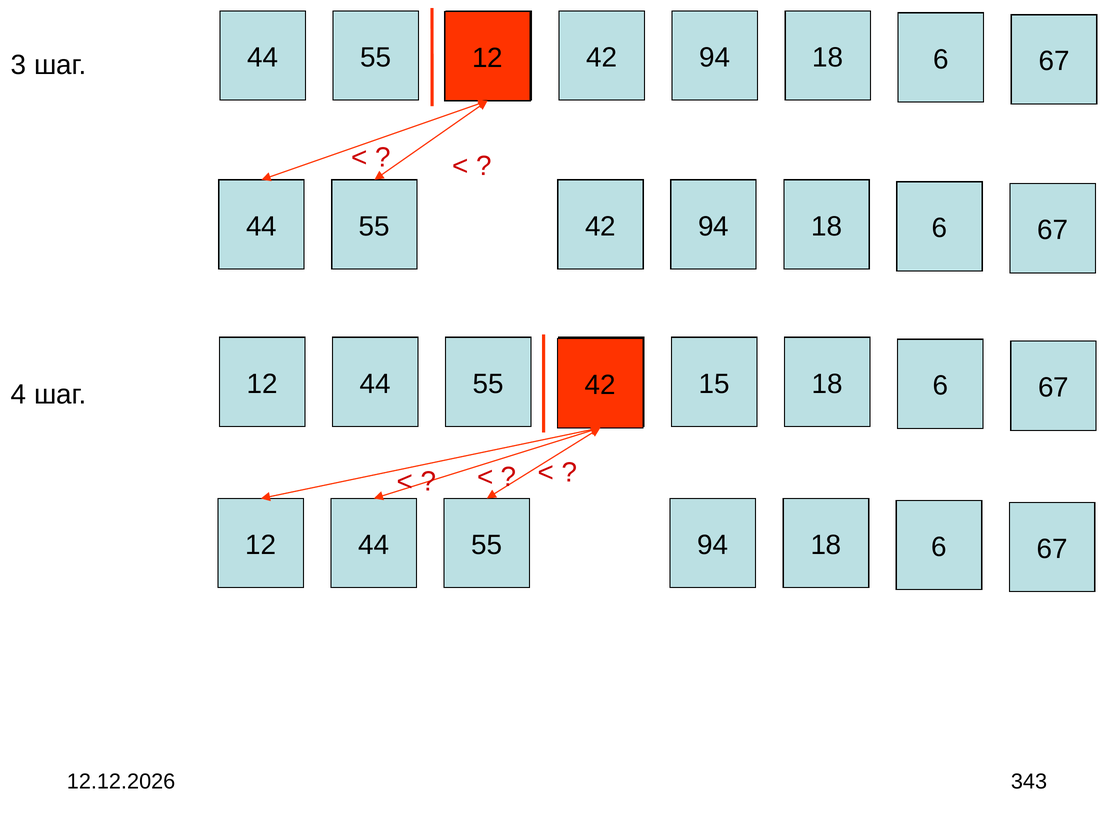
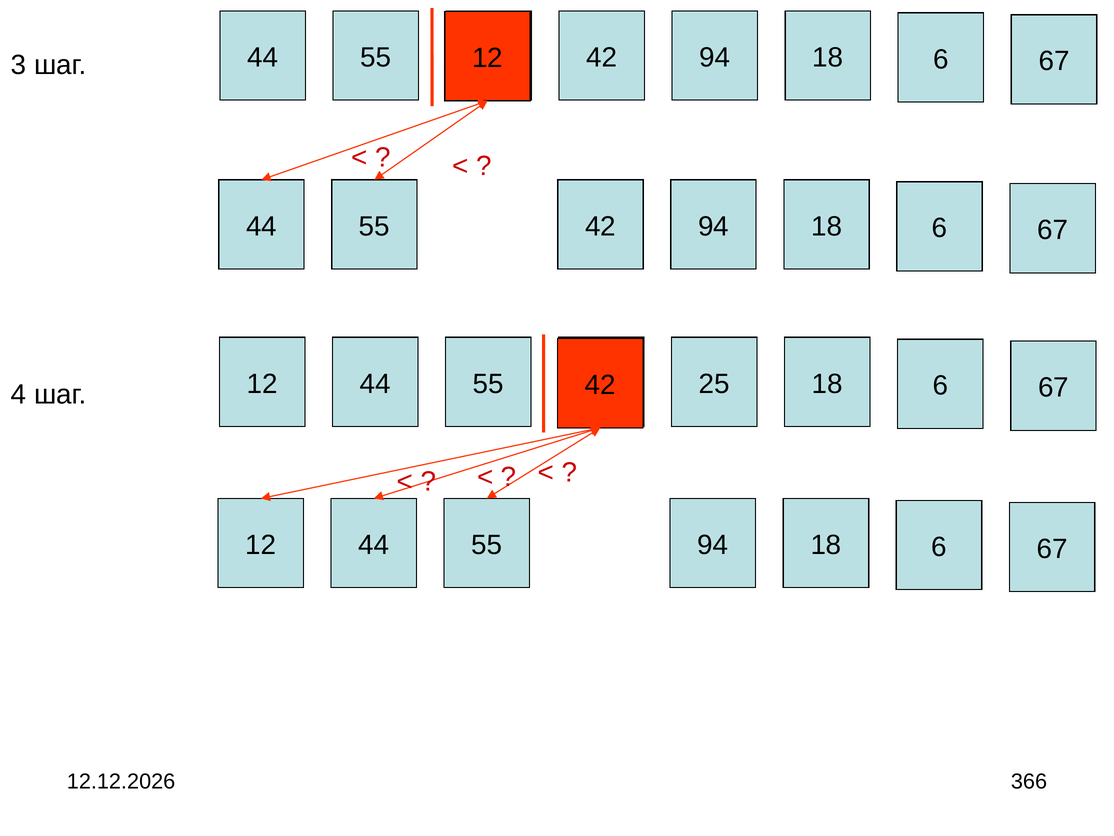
15: 15 -> 25 (714, 384)
343: 343 -> 366 (1029, 781)
